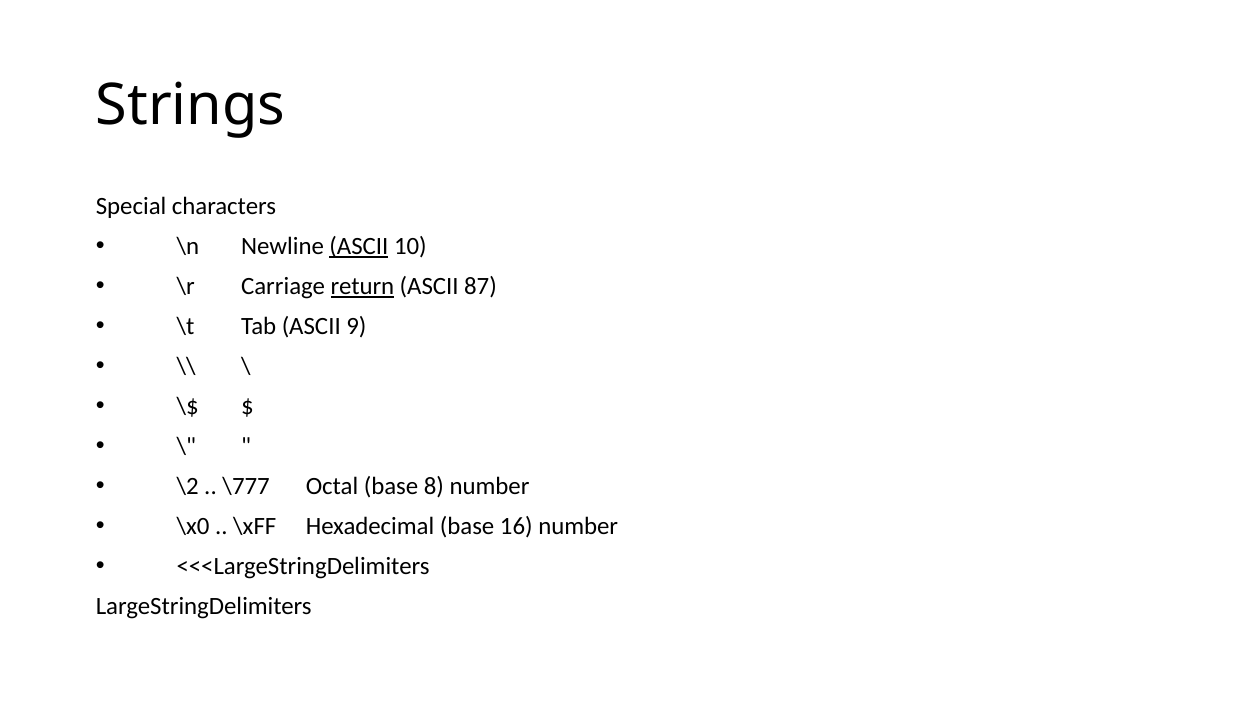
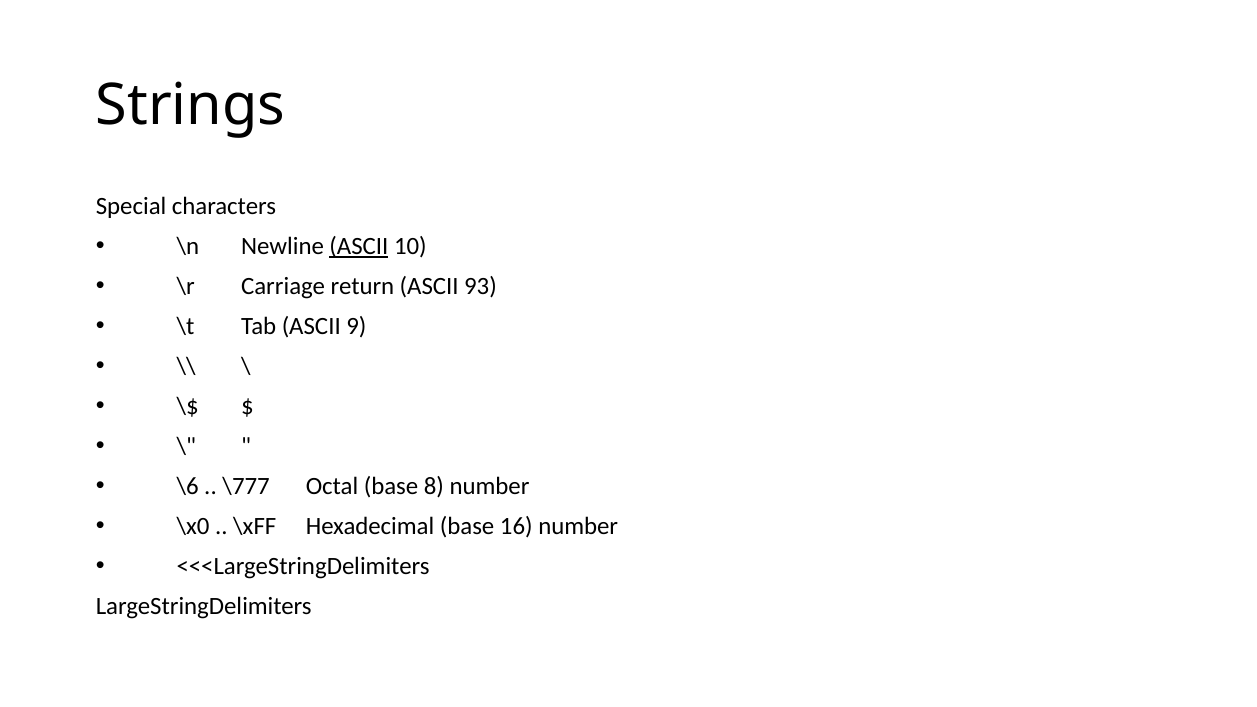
return underline: present -> none (362, 286)
87: 87 -> 93 (481, 286)
\2: \2 -> \6 (188, 486)
